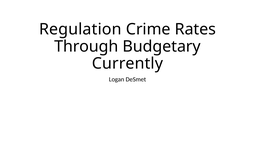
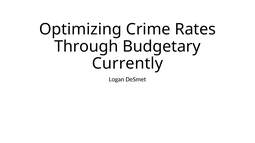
Regulation: Regulation -> Optimizing (80, 29)
